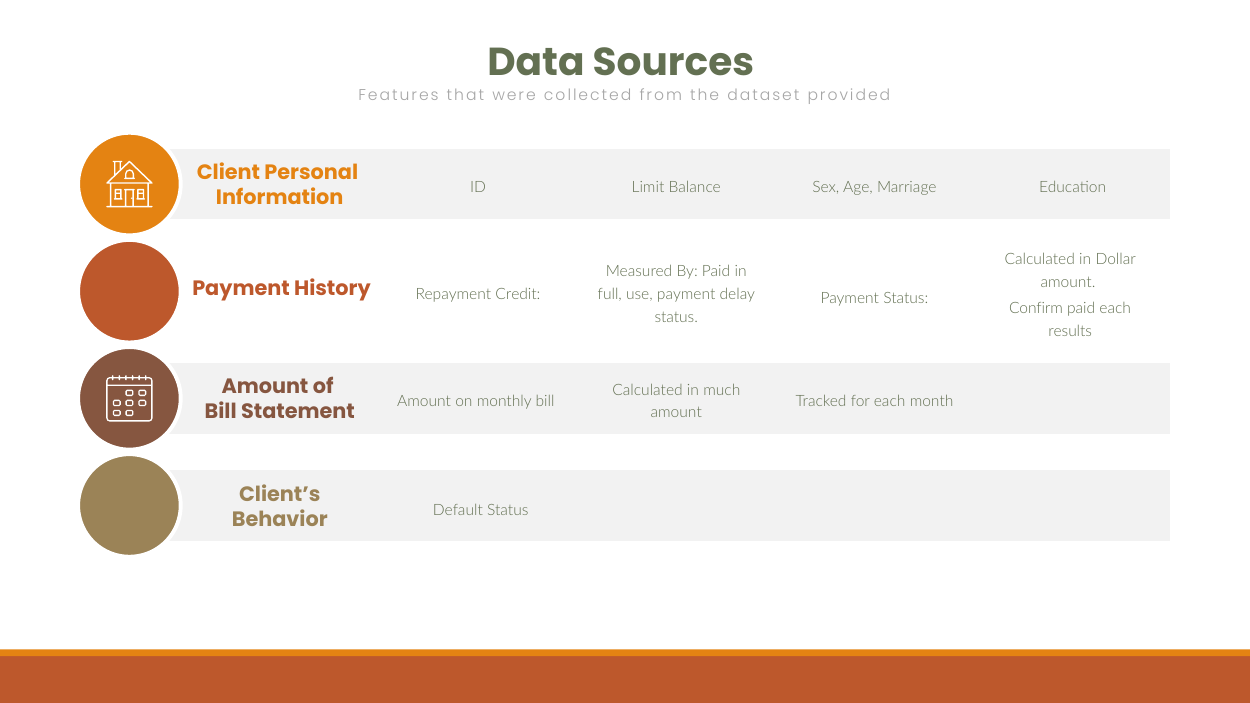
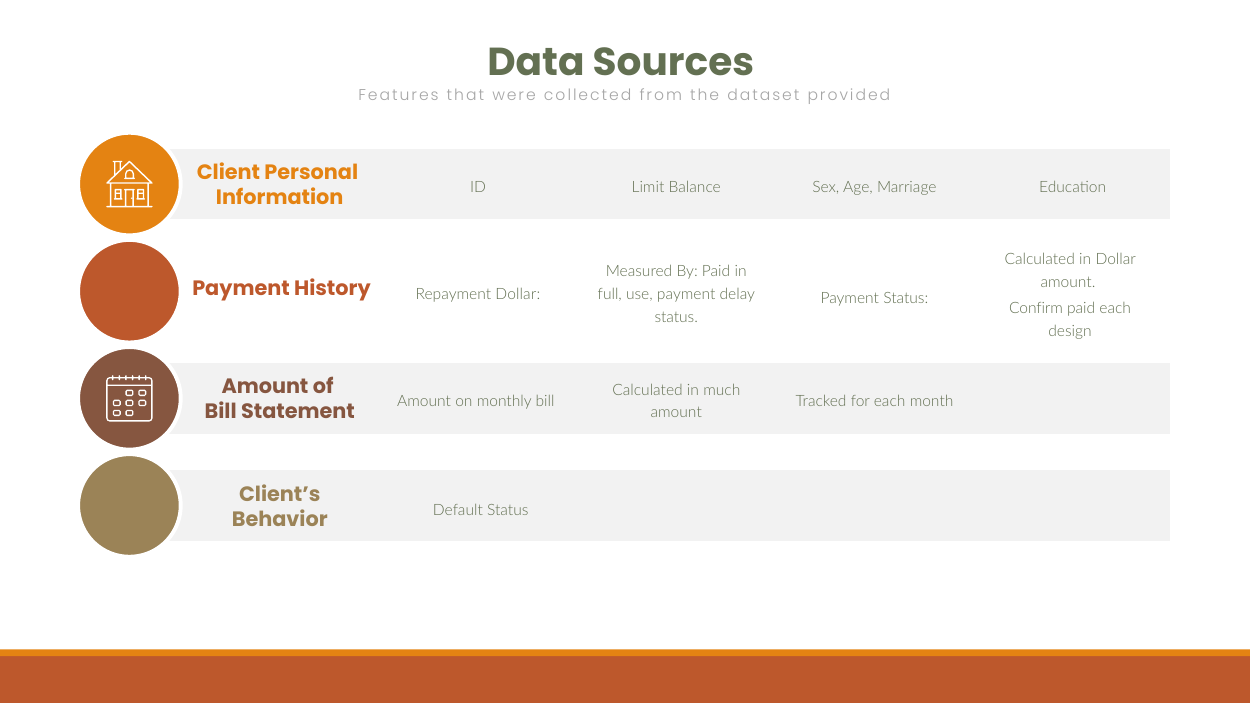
Repayment Credit: Credit -> Dollar (518, 294)
results: results -> design (1070, 331)
